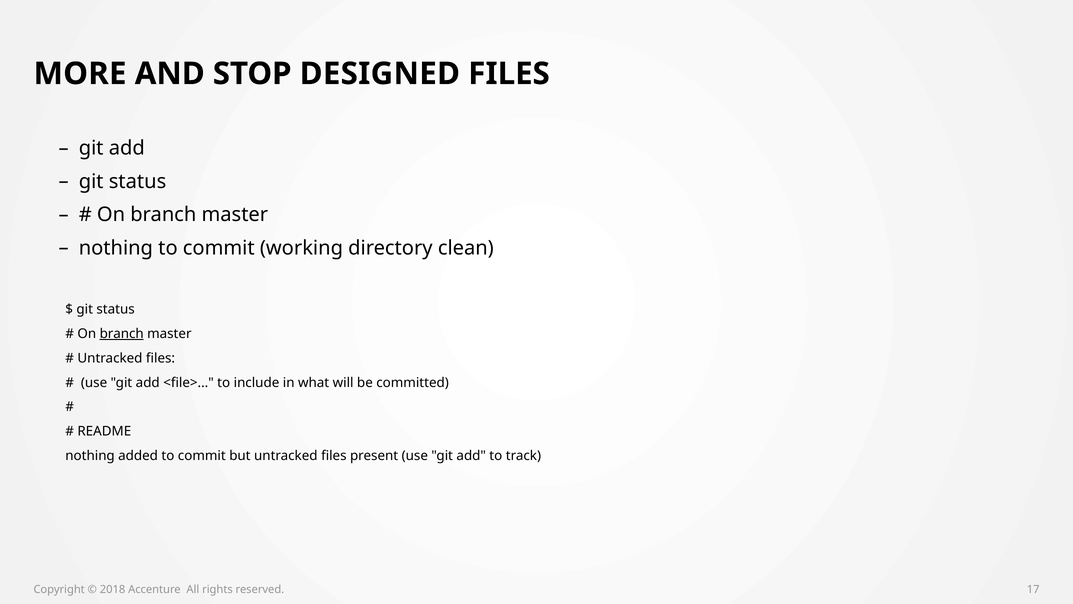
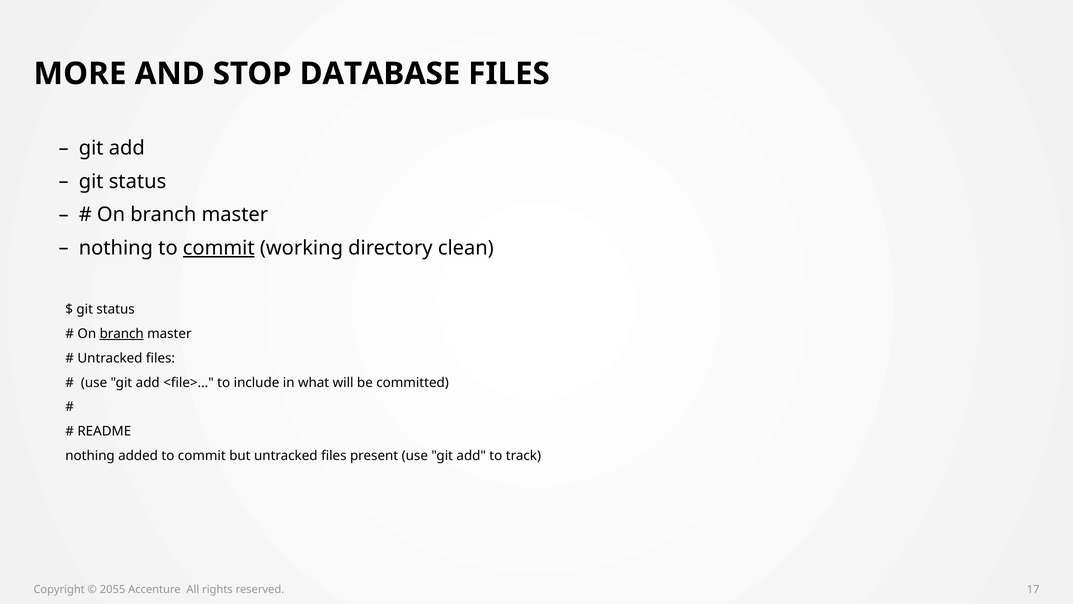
DESIGNED: DESIGNED -> DATABASE (380, 74)
commit underline: none -> present (219, 248)
2018: 2018 -> 2055 (113, 589)
